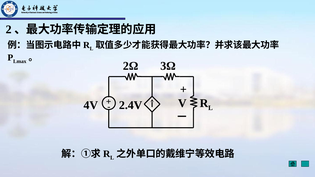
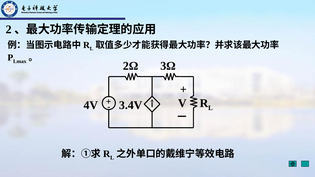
2.4V: 2.4V -> 3.4V (131, 105)
